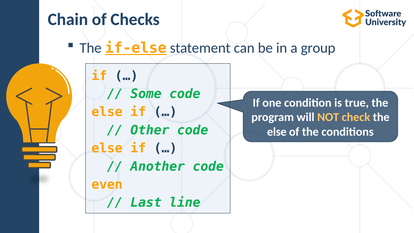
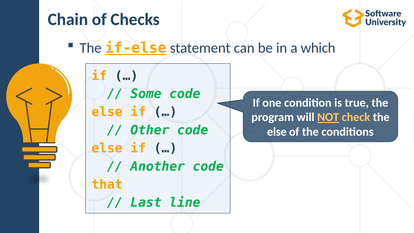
group: group -> which (318, 48)
NOT underline: none -> present (328, 117)
even: even -> that (107, 184)
